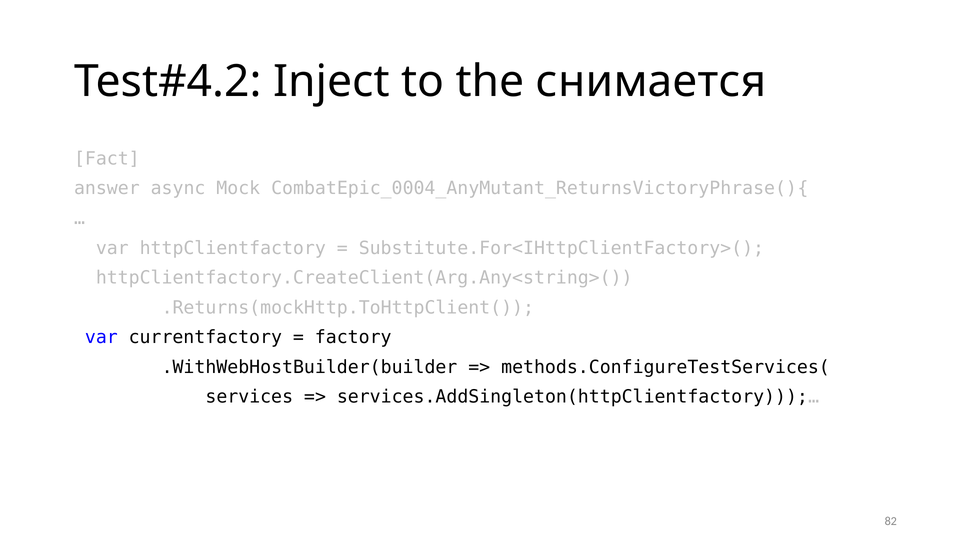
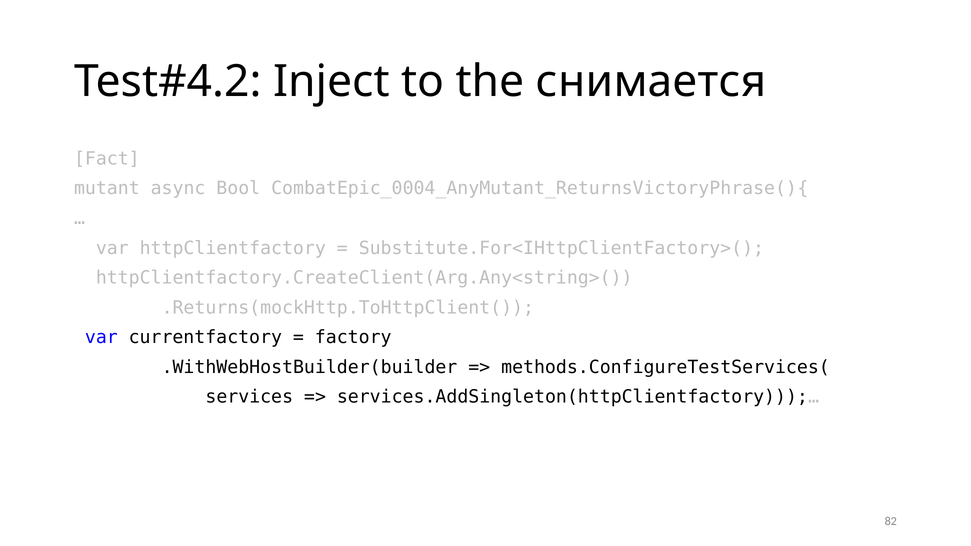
answer: answer -> mutant (107, 189)
Mock: Mock -> Bool (238, 189)
